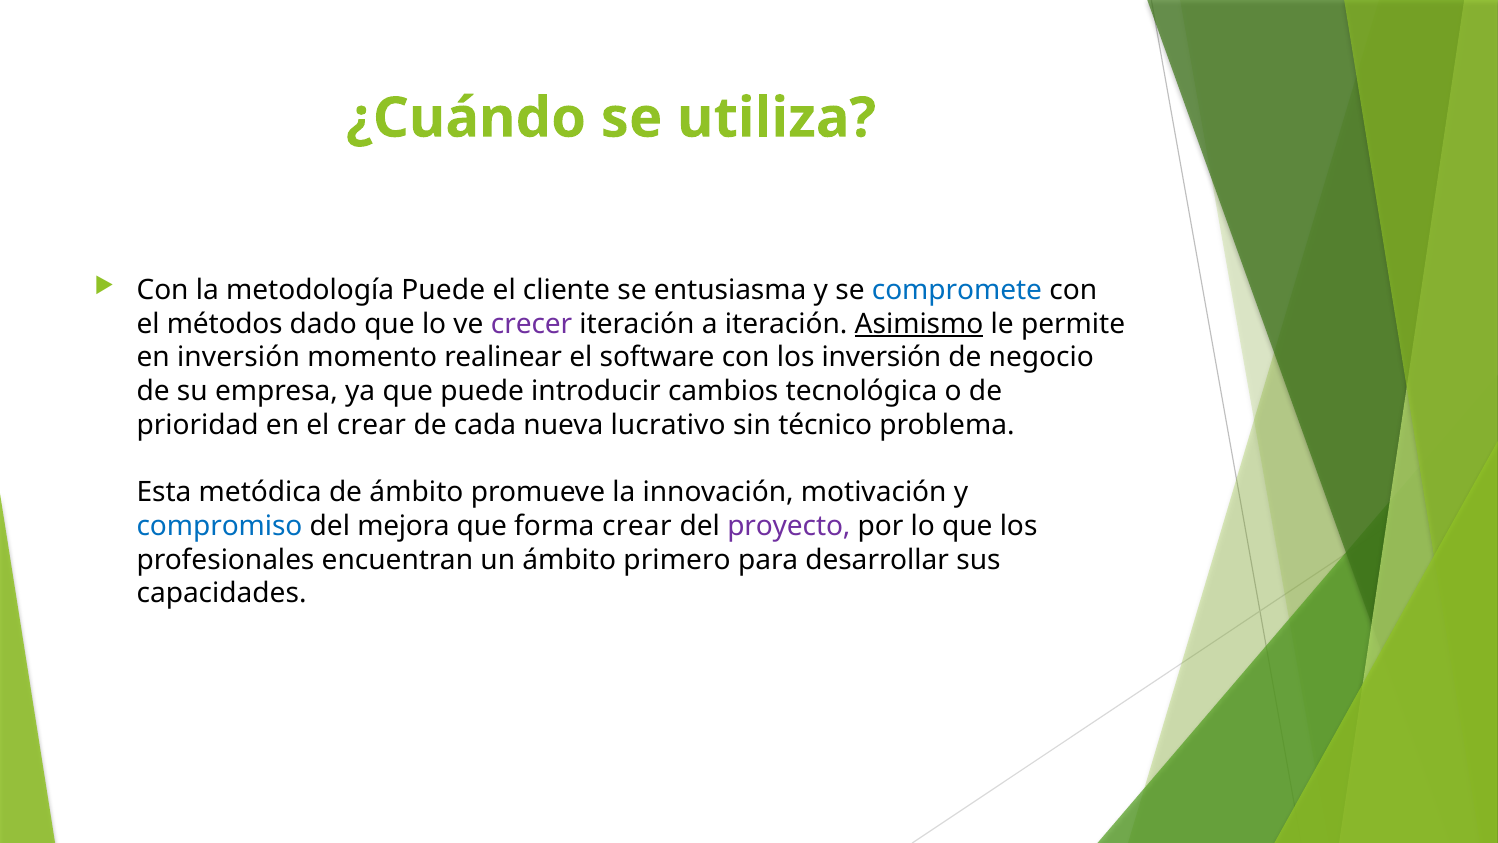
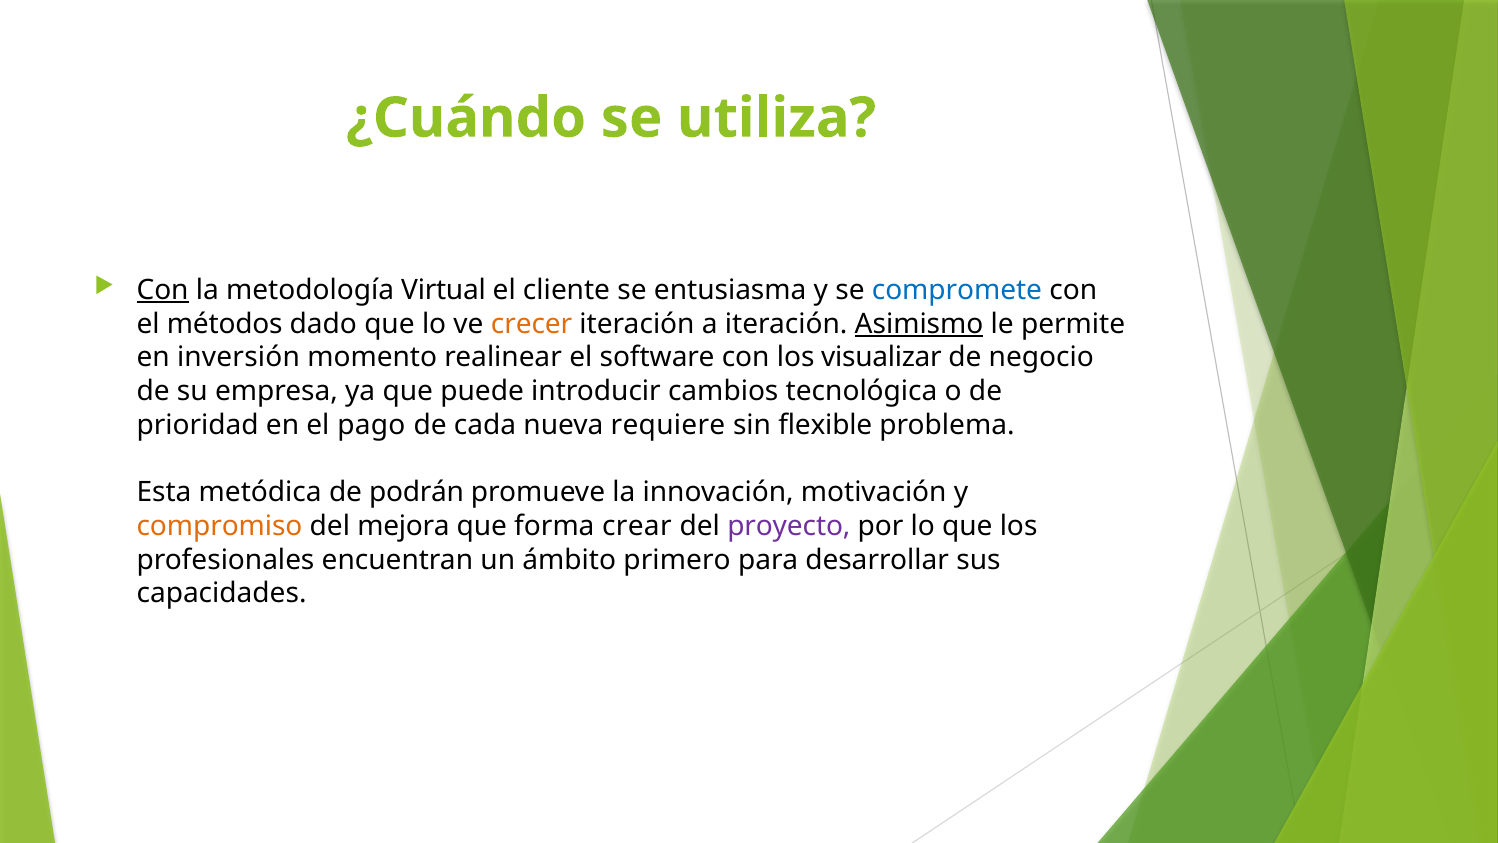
Con underline: none -> present (163, 290)
metodología Puede: Puede -> Virtual (443, 290)
crecer colour: purple -> orange (532, 324)
los inversión: inversión -> visualizar (882, 357)
el crear: crear -> pago (371, 425)
lucrativo: lucrativo -> requiere (668, 425)
técnico: técnico -> flexible (825, 425)
de ámbito: ámbito -> podrán (417, 492)
compromiso colour: blue -> orange (220, 526)
